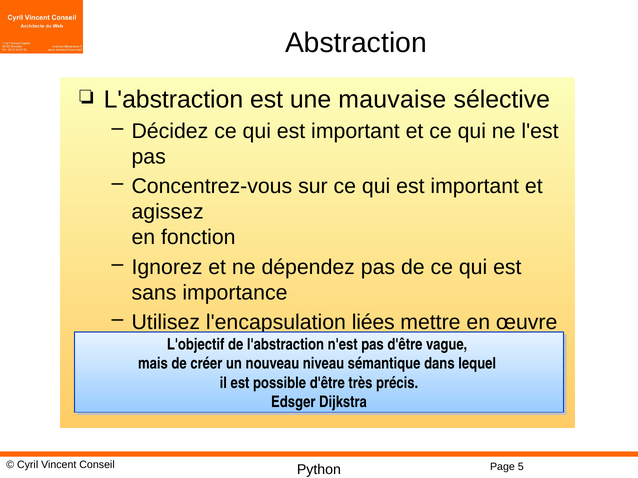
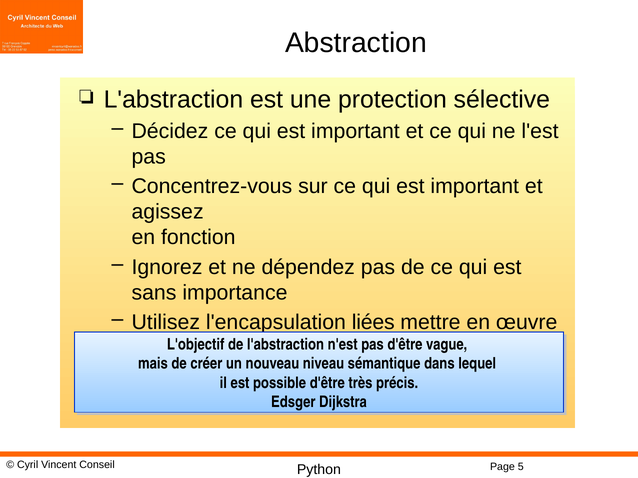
mauvaise: mauvaise -> protection (392, 100)
